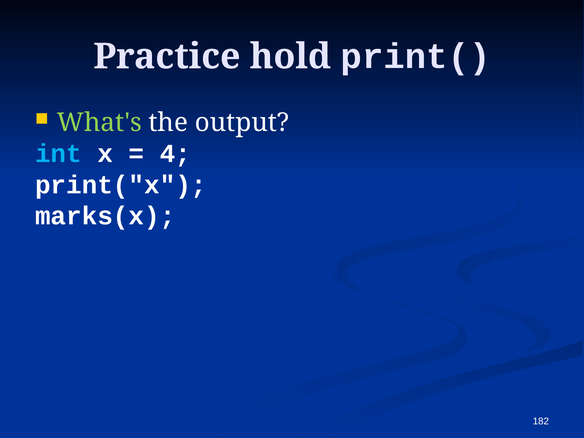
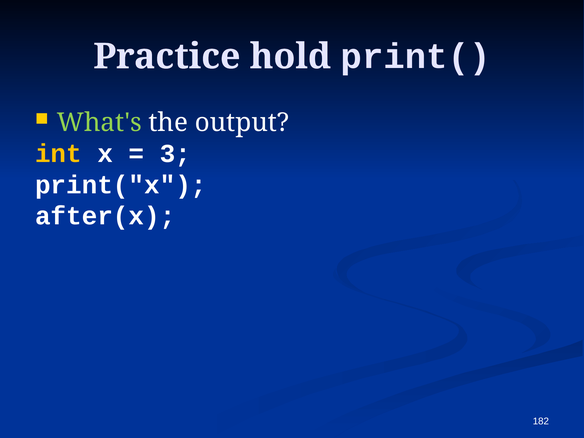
int colour: light blue -> yellow (58, 154)
4: 4 -> 3 (175, 154)
marks(x: marks(x -> after(x (105, 216)
